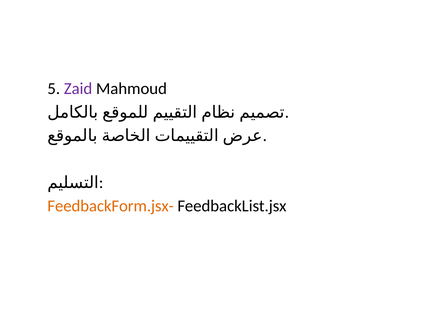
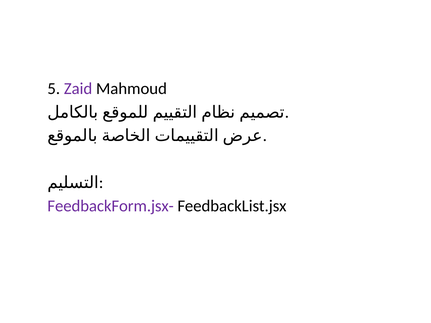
FeedbackForm.jsx- colour: orange -> purple (111, 206)
